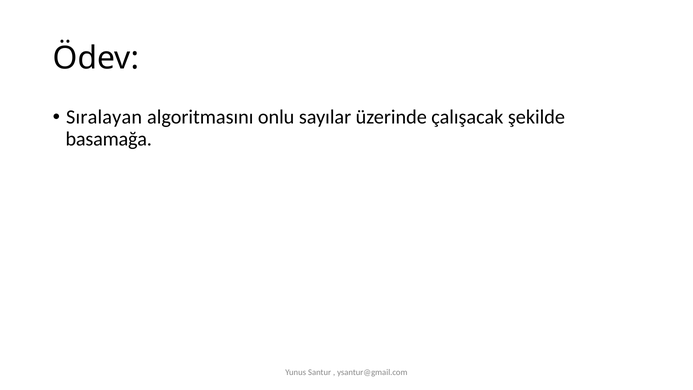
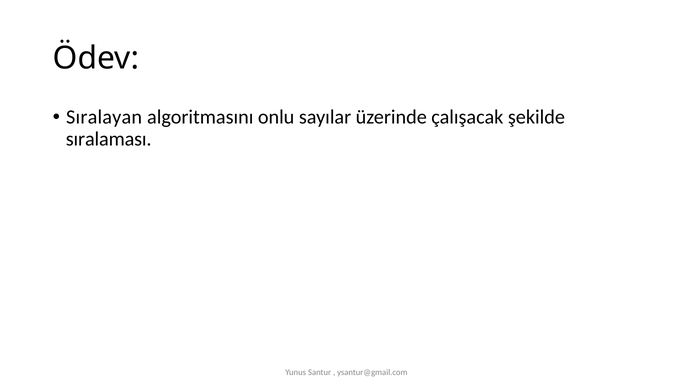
basamağa: basamağa -> sıralaması (109, 139)
